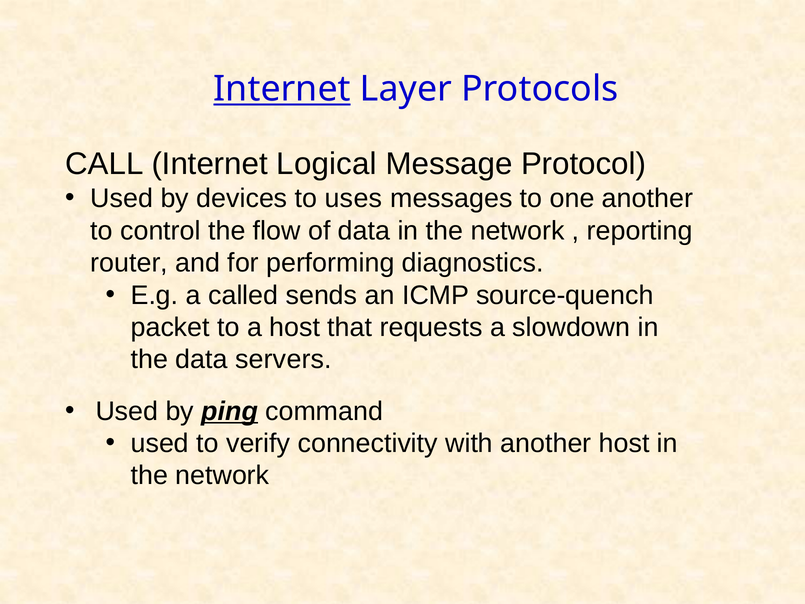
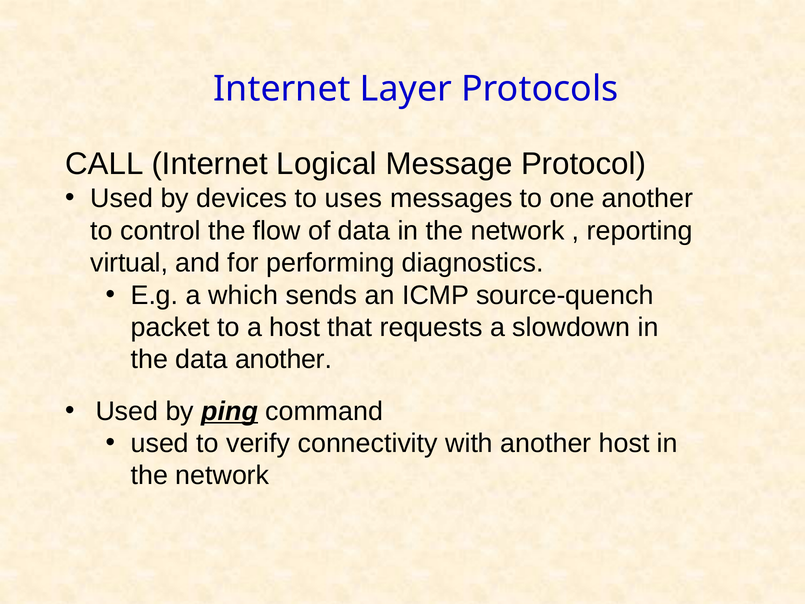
Internet underline: present -> none (282, 89)
router: router -> virtual (129, 263)
called: called -> which (243, 295)
data servers: servers -> another (284, 359)
